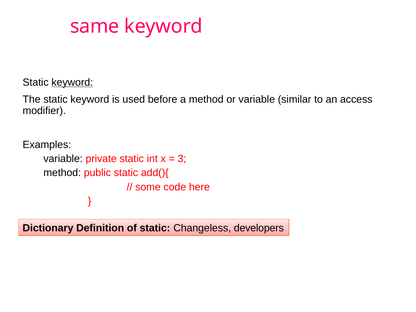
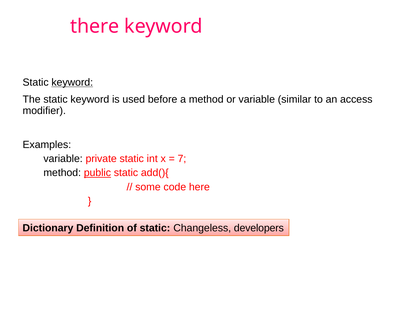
same: same -> there (95, 26)
3: 3 -> 7 (182, 159)
public underline: none -> present (97, 173)
